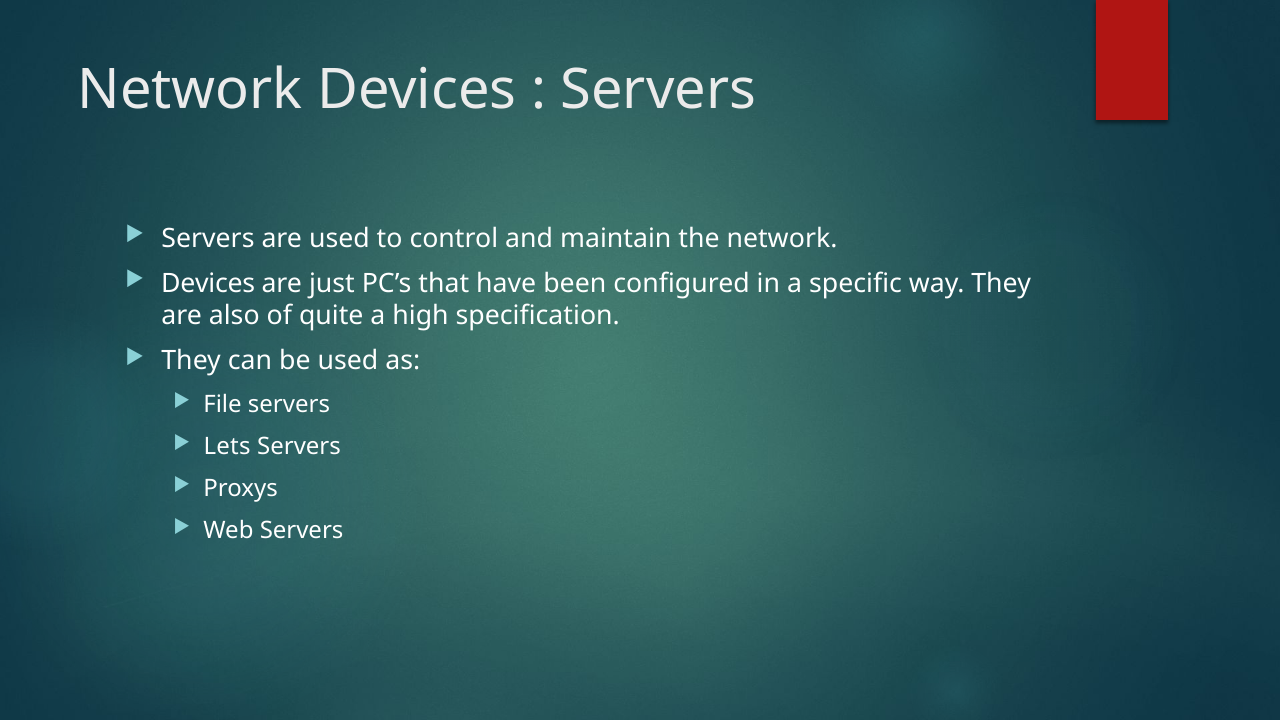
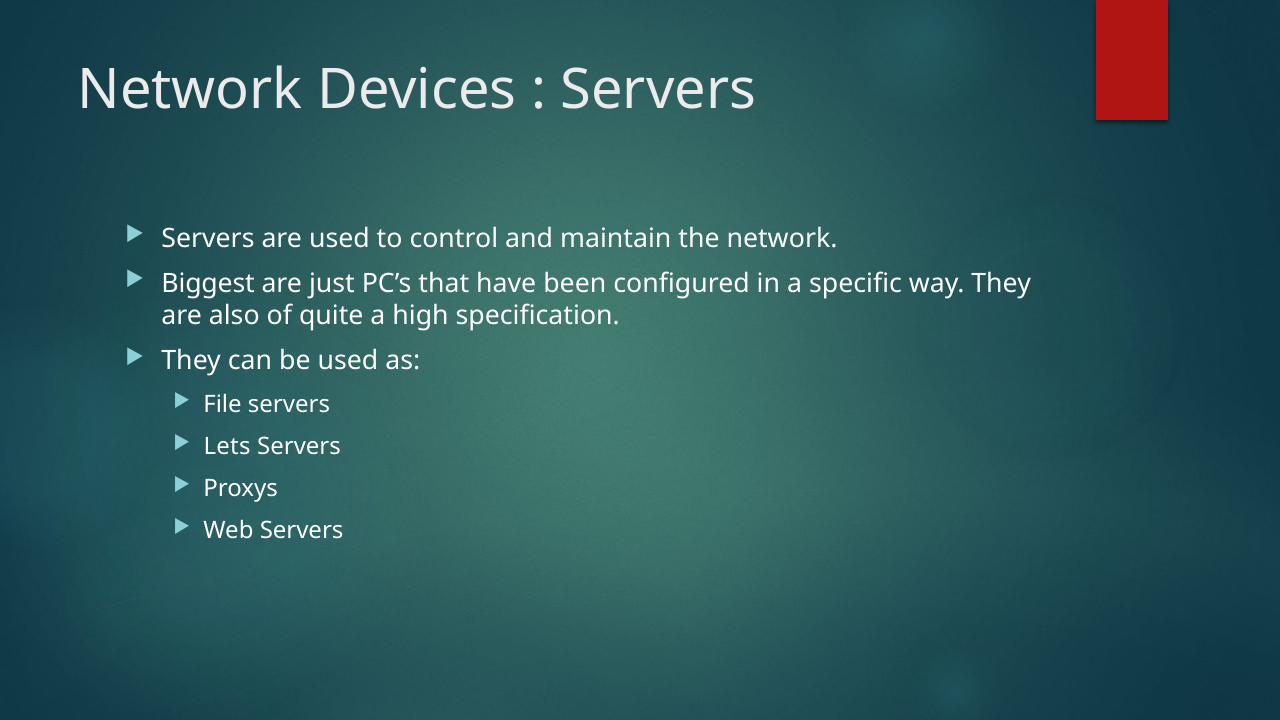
Devices: Devices -> Biggest (208, 284)
